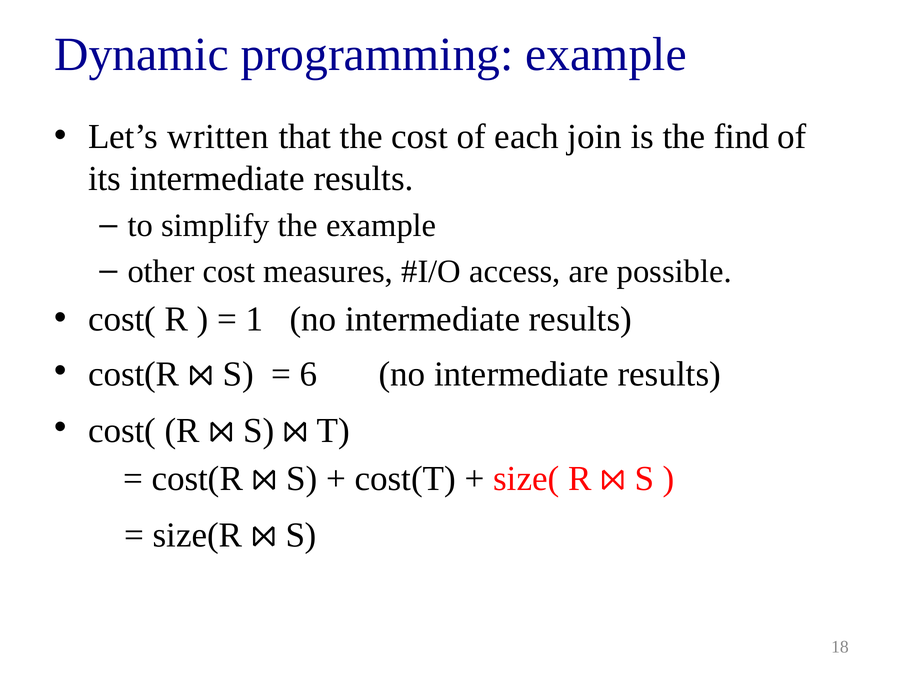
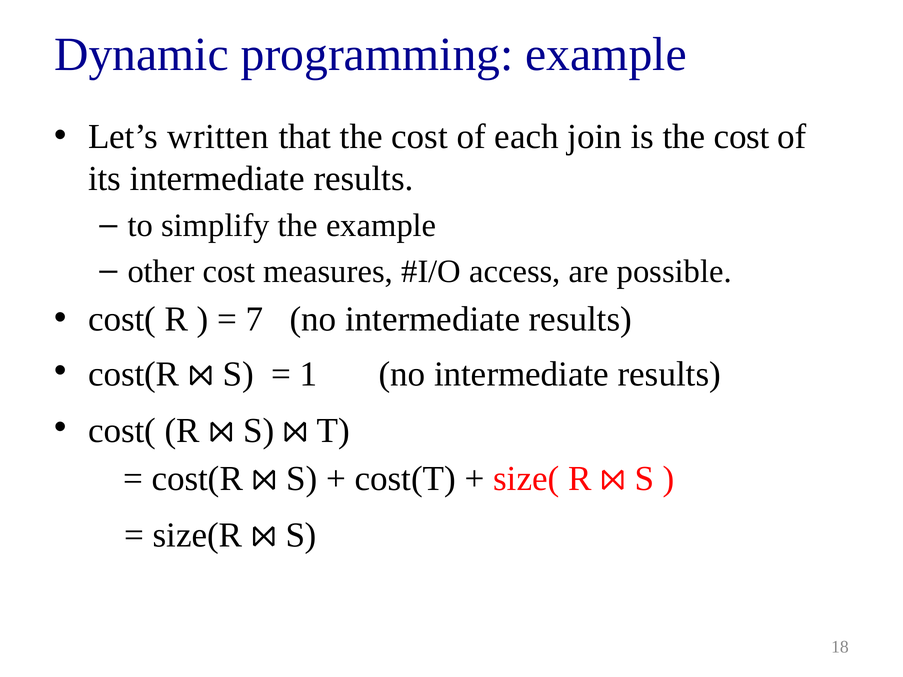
is the find: find -> cost (742, 137)
1: 1 -> 7 (255, 319)
6: 6 -> 1 (309, 374)
